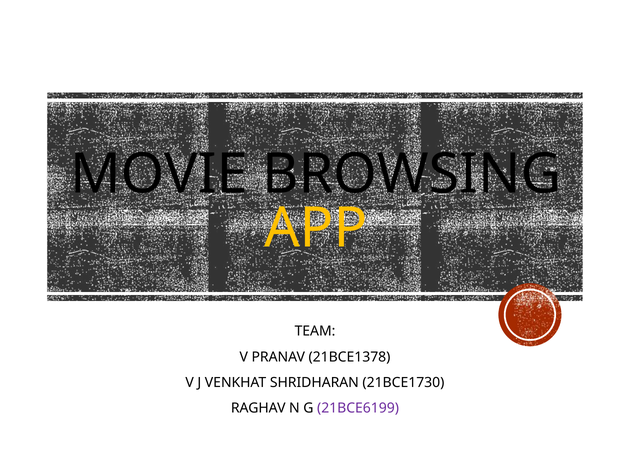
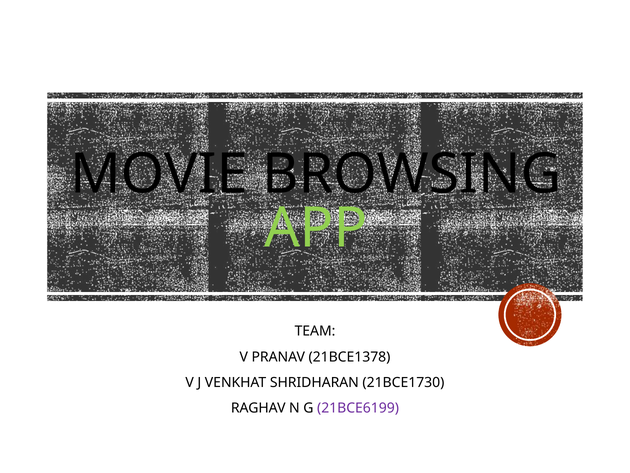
APP colour: yellow -> light green (316, 228)
